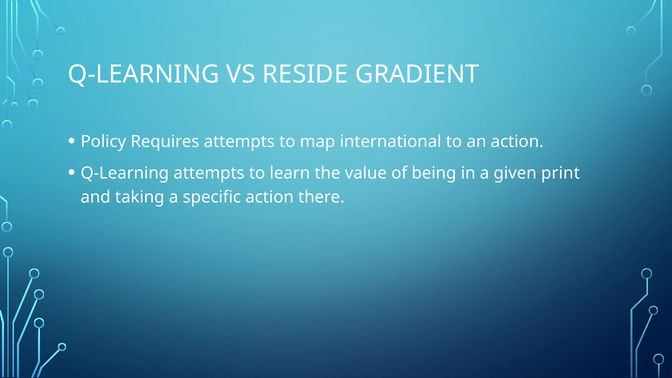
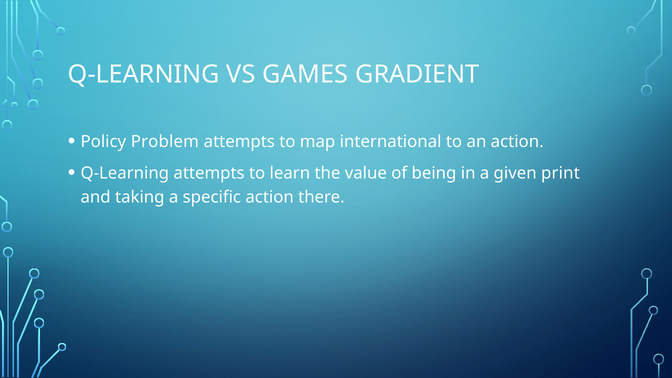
RESIDE: RESIDE -> GAMES (305, 75)
Requires: Requires -> Problem (165, 142)
